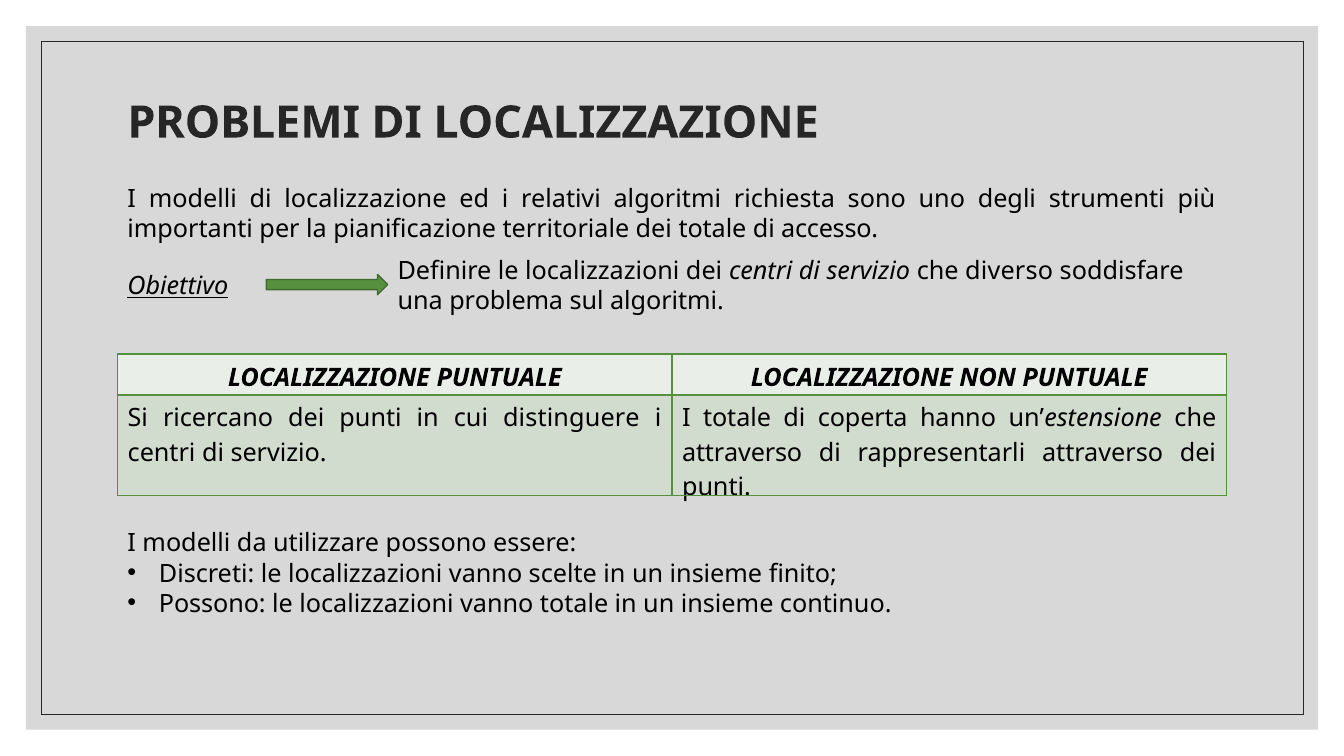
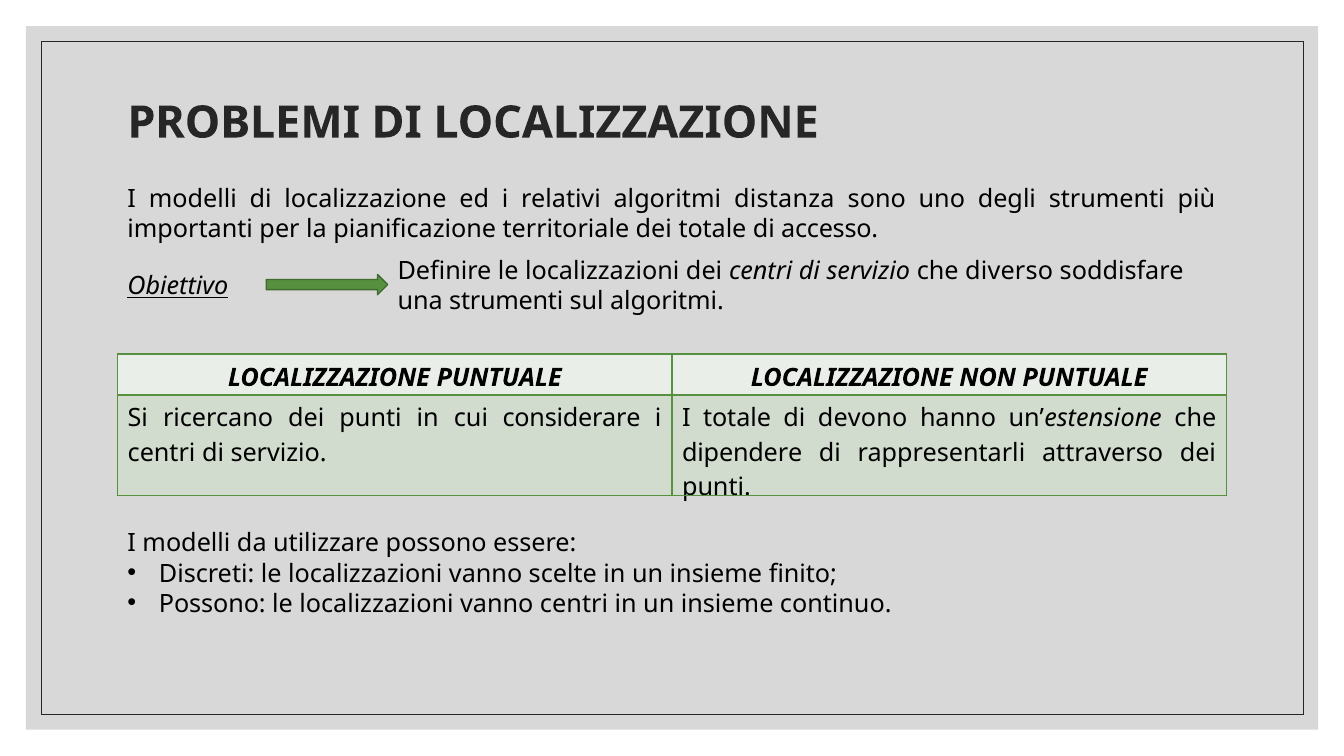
richiesta: richiesta -> distanza (784, 199)
una problema: problema -> strumenti (506, 301)
distinguere: distinguere -> considerare (572, 418)
coperta: coperta -> devono (863, 418)
attraverso: attraverso -> dipendere (742, 453)
vanno totale: totale -> centri (574, 604)
